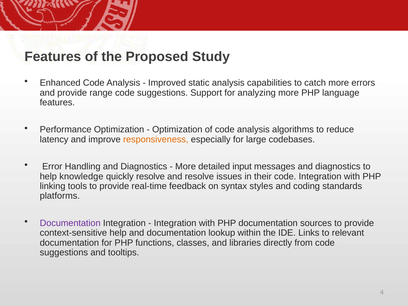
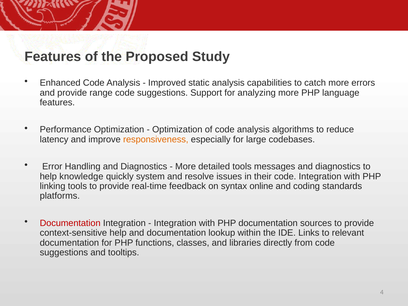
detailed input: input -> tools (242, 167)
quickly resolve: resolve -> system (150, 176)
styles: styles -> online (261, 186)
Documentation colour: purple -> red (70, 223)
